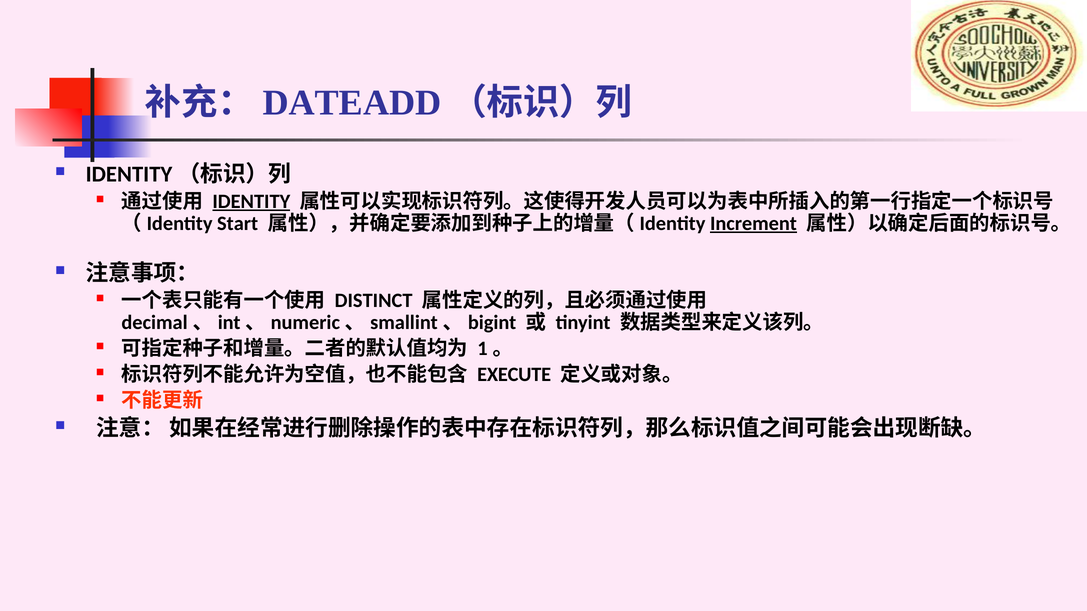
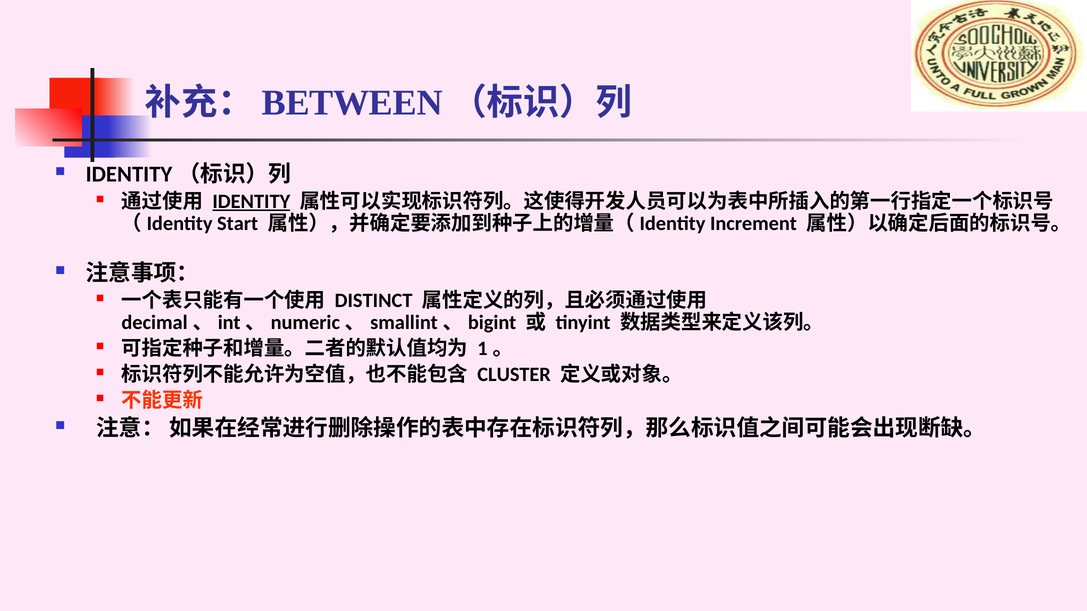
DATEADD: DATEADD -> BETWEEN (352, 103)
Increment underline: present -> none (753, 224)
EXECUTE: EXECUTE -> CLUSTER (514, 375)
